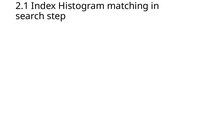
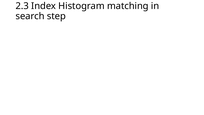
2.1: 2.1 -> 2.3 (22, 6)
